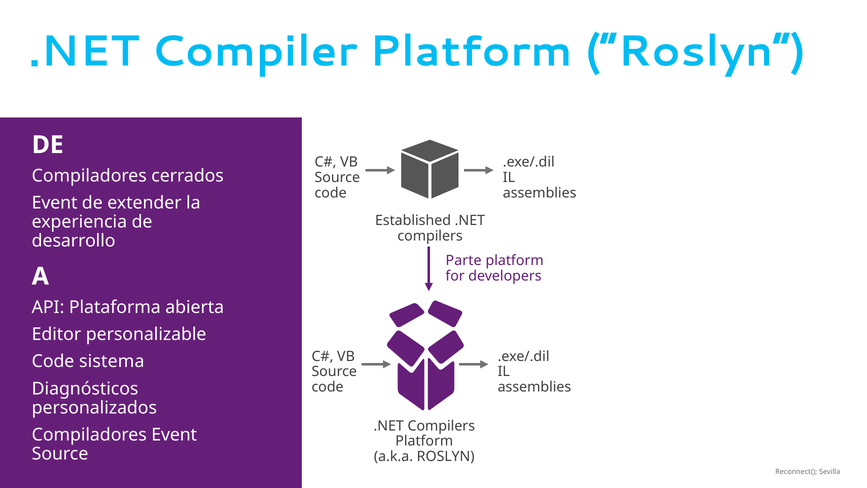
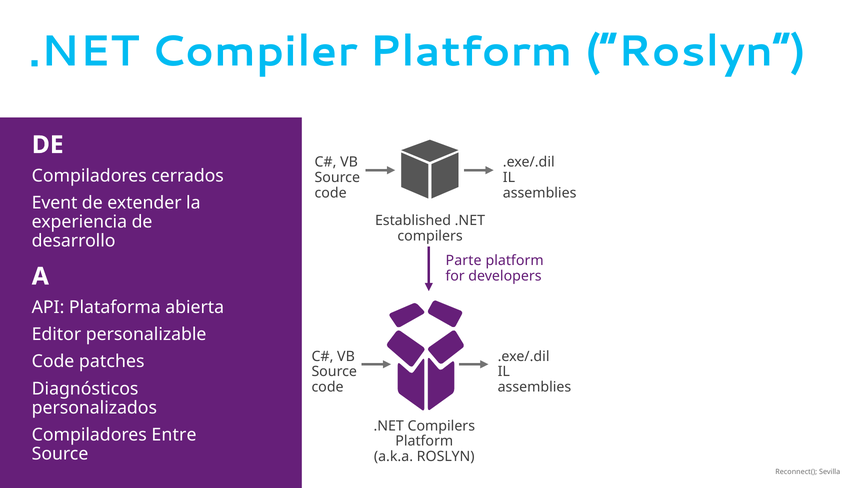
sistema: sistema -> patches (112, 361)
Compiladores Event: Event -> Entre (174, 435)
